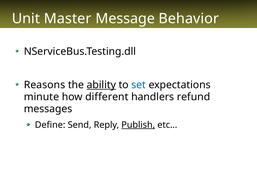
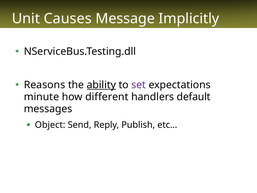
Master: Master -> Causes (68, 19)
Behavior: Behavior -> Implicitly (189, 19)
set colour: blue -> purple (139, 85)
refund: refund -> default (194, 97)
Define: Define -> Object (50, 125)
Publish underline: present -> none (138, 125)
